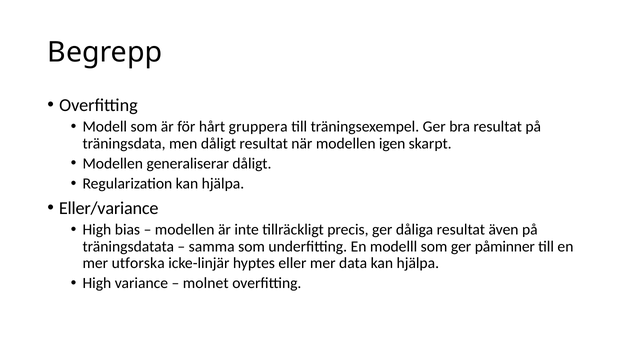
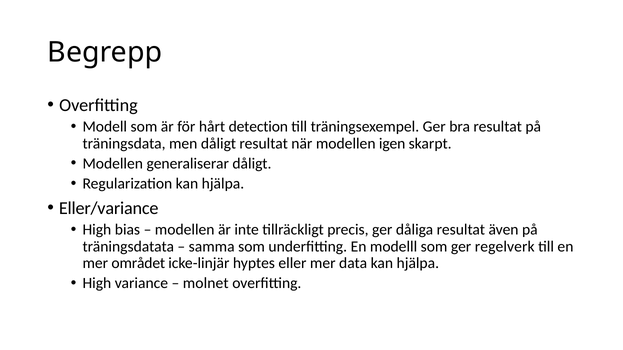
gruppera: gruppera -> detection (258, 127)
påminner: påminner -> regelverk (505, 247)
utforska: utforska -> området (138, 264)
